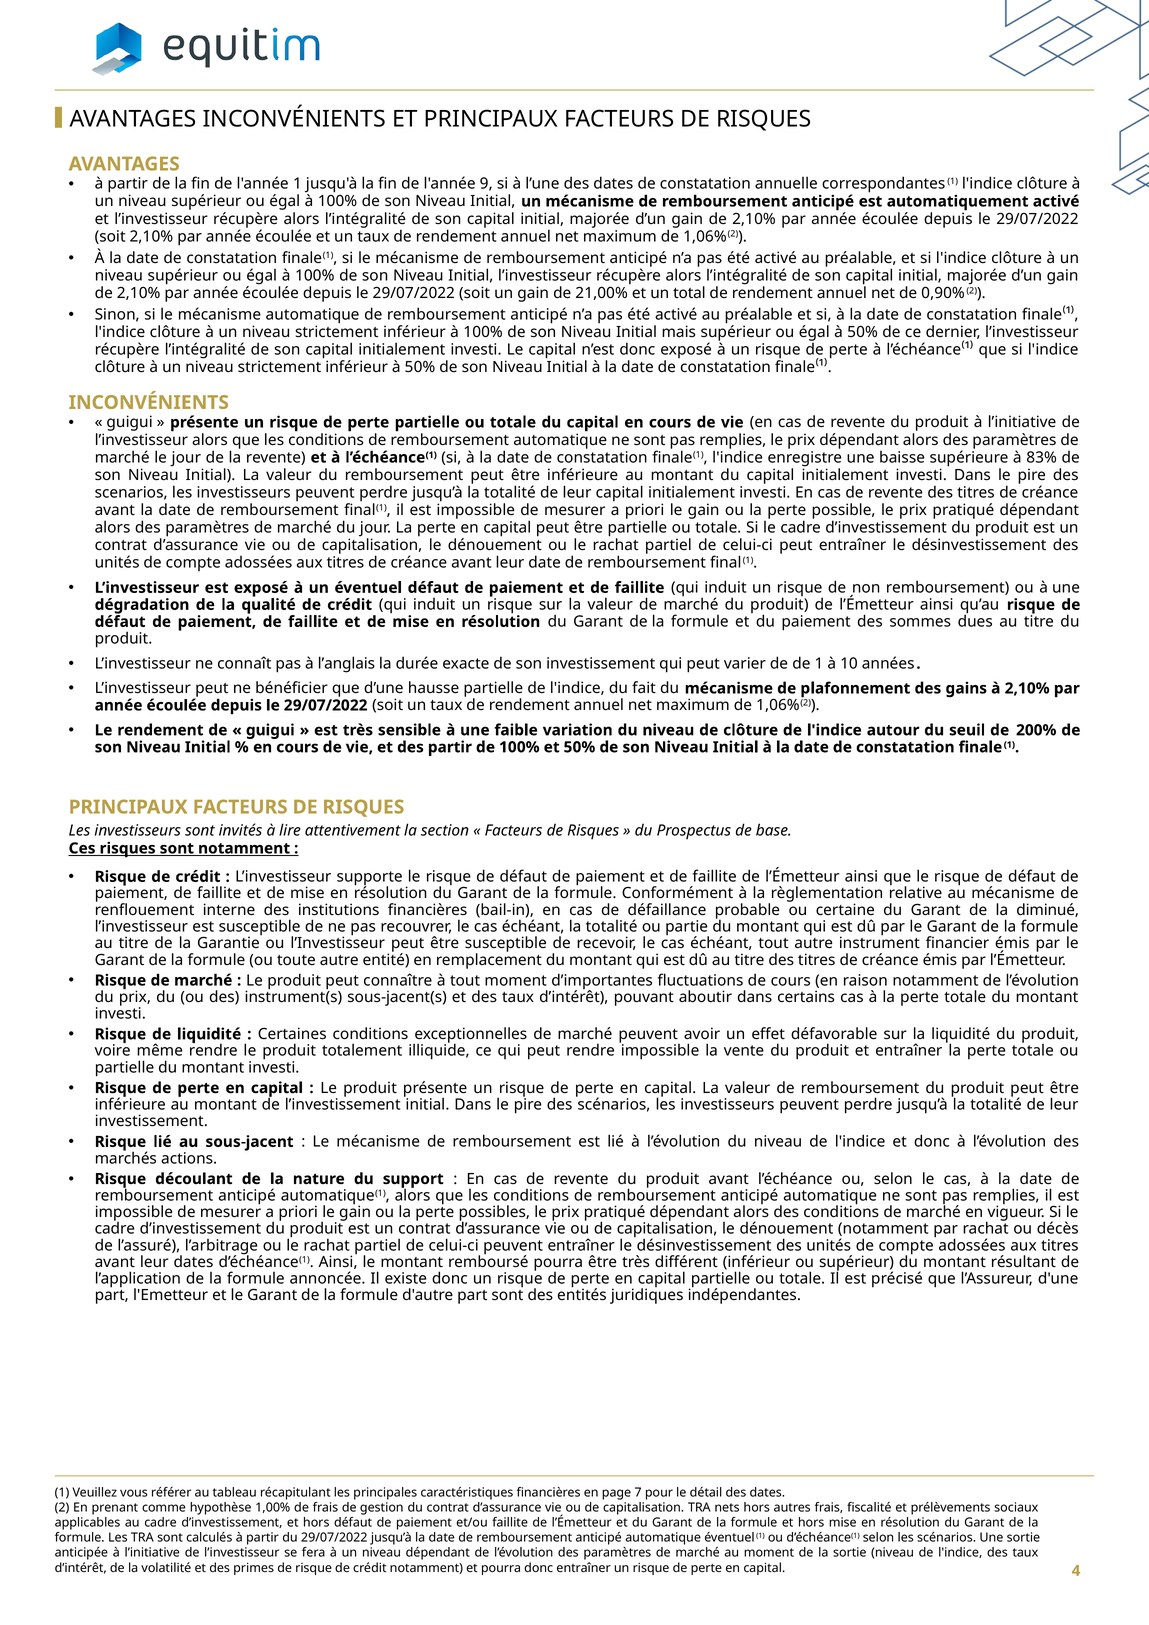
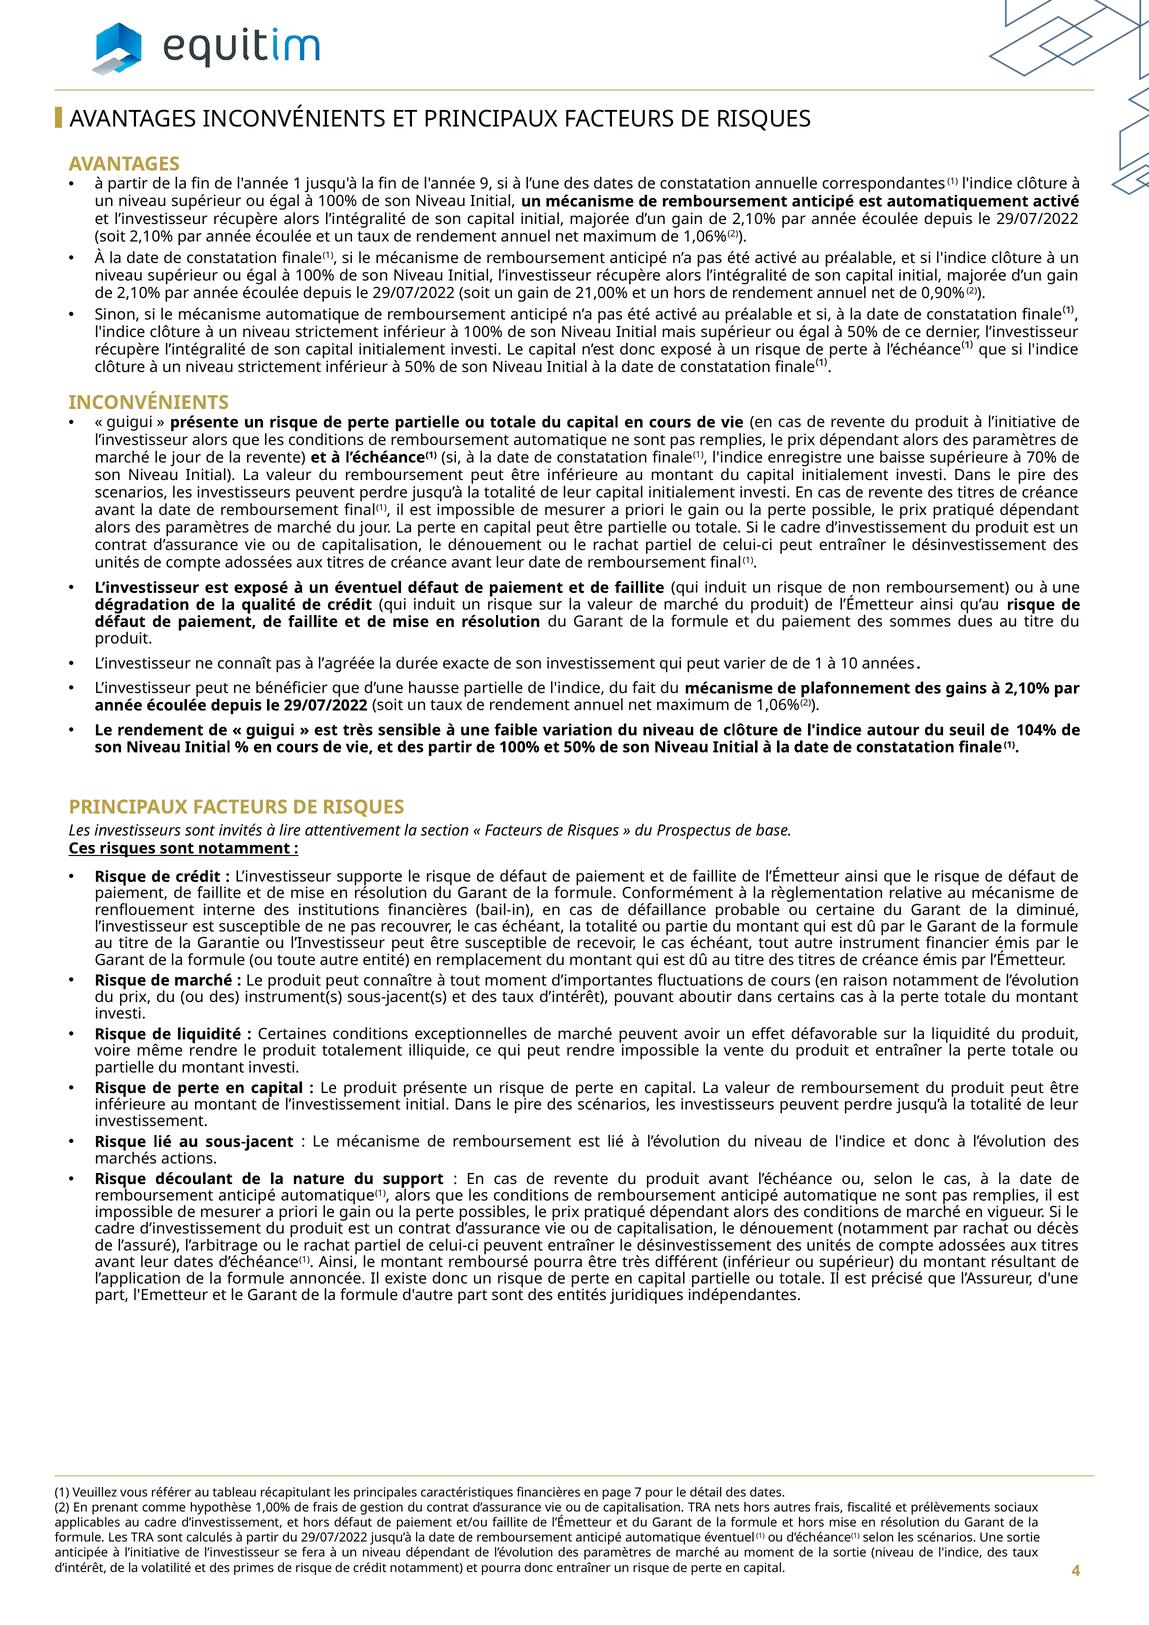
un total: total -> hors (689, 293)
83%: 83% -> 70% (1042, 457)
l’anglais: l’anglais -> l’agréée (346, 664)
200%: 200% -> 104% (1036, 730)
